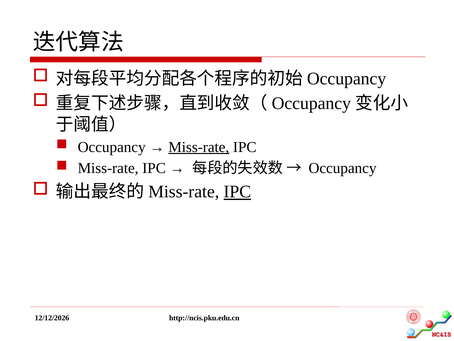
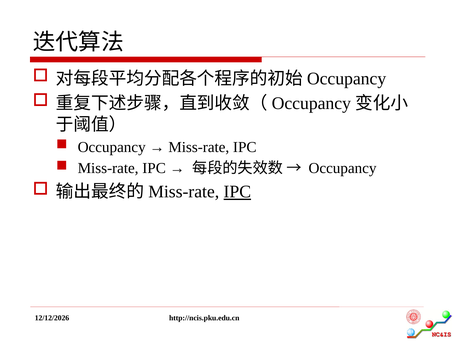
Miss-rate underline: present -> none (199, 147)
